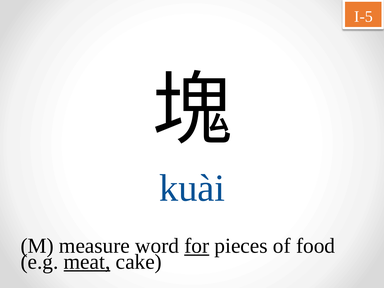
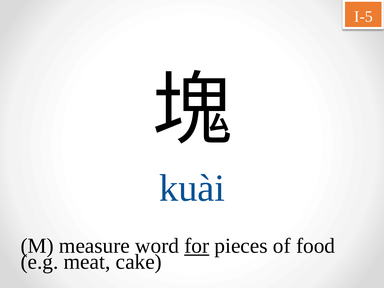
meat underline: present -> none (87, 262)
